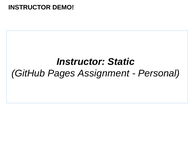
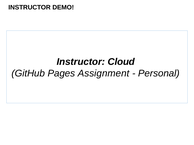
Static: Static -> Cloud (121, 62)
